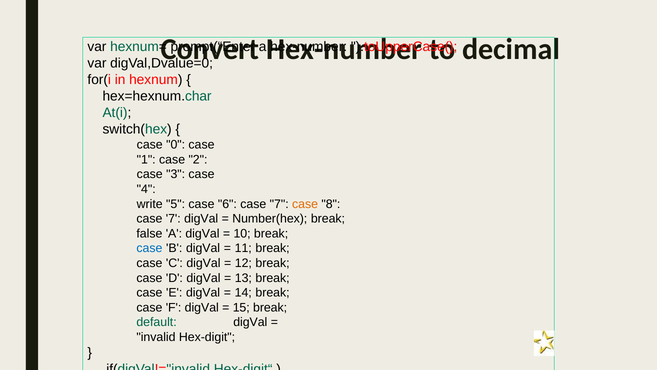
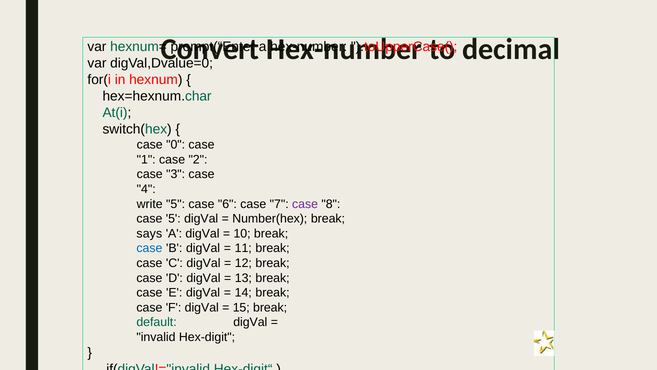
case colour: orange -> purple (305, 204)
7: 7 -> 5 (173, 219)
false: false -> says (149, 233)
